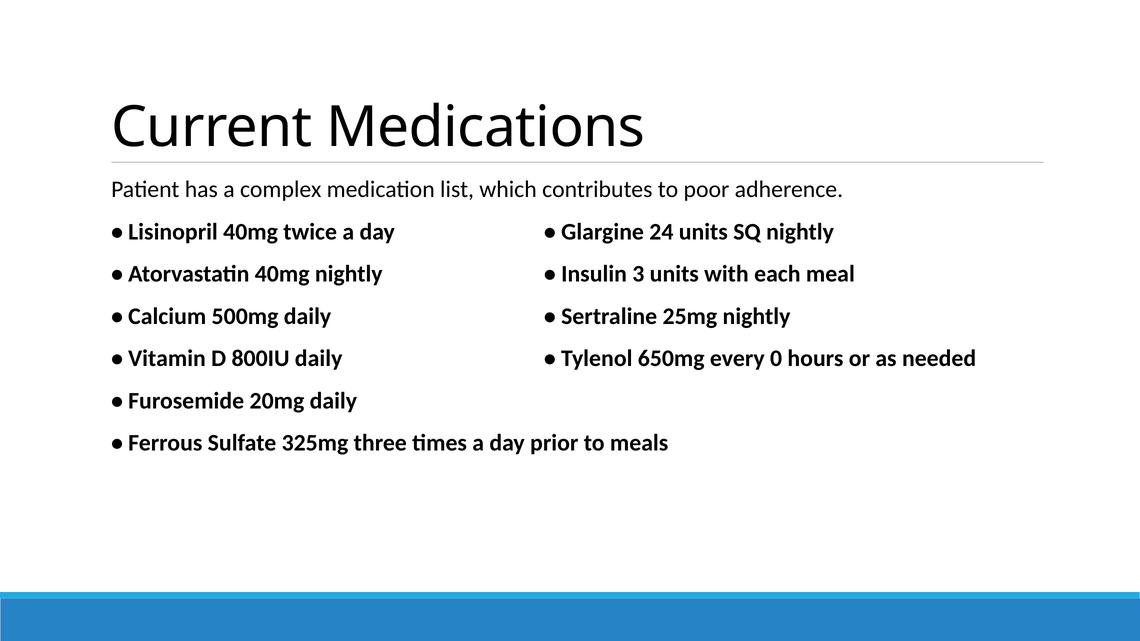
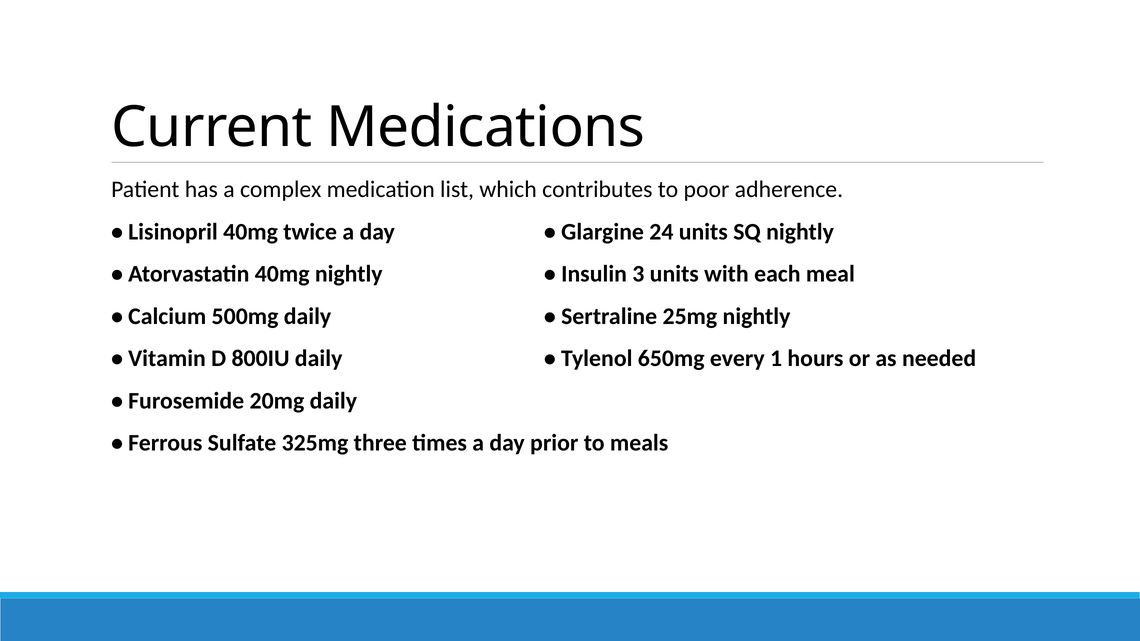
0: 0 -> 1 (776, 359)
